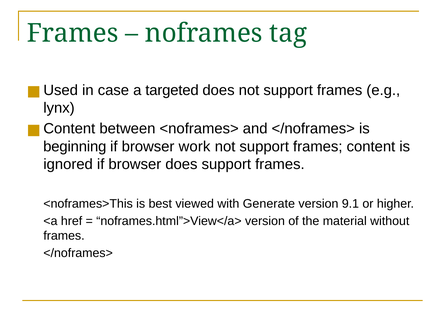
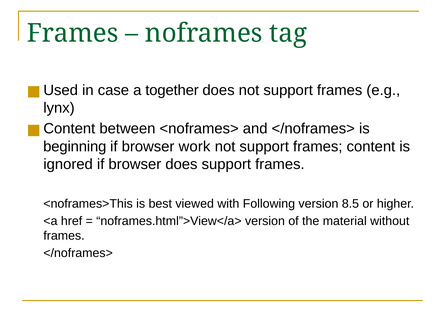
targeted: targeted -> together (172, 90)
Generate: Generate -> Following (269, 204)
9.1: 9.1 -> 8.5 (350, 204)
